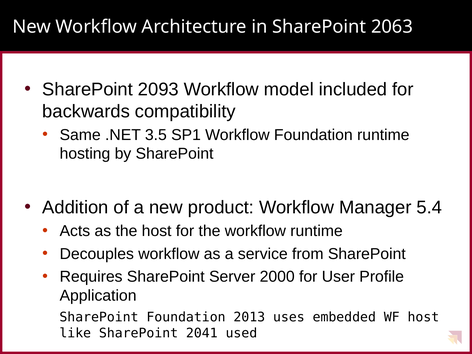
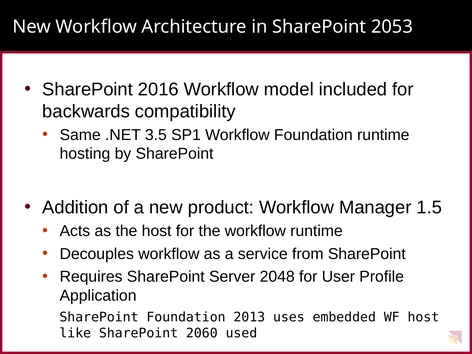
2063: 2063 -> 2053 (392, 27)
2093: 2093 -> 2016 (158, 89)
5.4: 5.4 -> 1.5 (429, 208)
2000: 2000 -> 2048 (277, 277)
2041: 2041 -> 2060 (202, 333)
